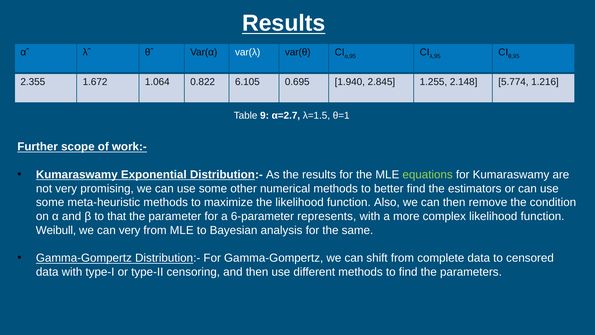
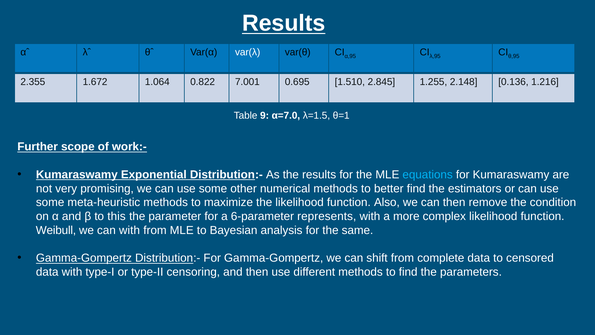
6.105: 6.105 -> 7.001 (247, 82)
1.940: 1.940 -> 1.510 (350, 82)
5.774: 5.774 -> 0.136 (513, 82)
α=2.7: α=2.7 -> α=7.0 (286, 116)
equations colour: light green -> light blue (428, 174)
that: that -> this (117, 216)
can very: very -> with (130, 230)
